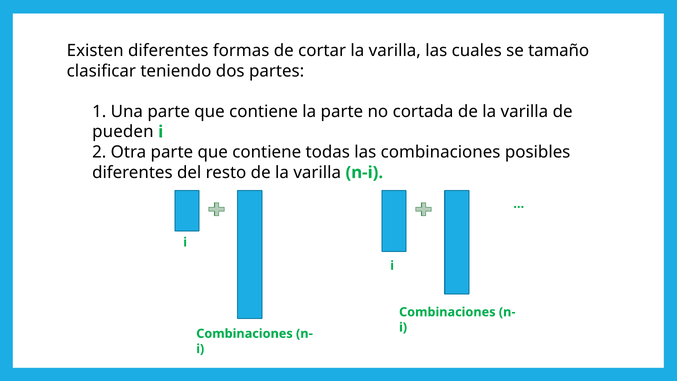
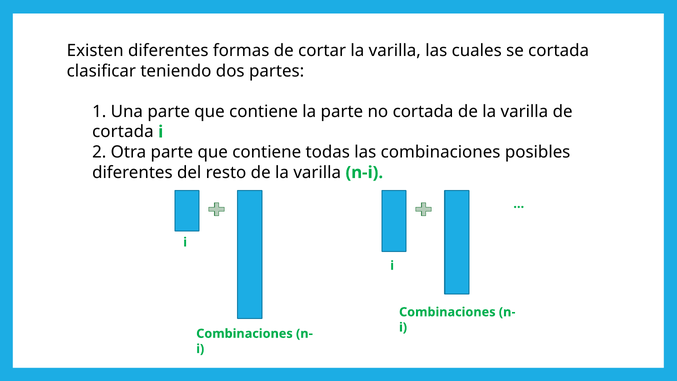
se tamaño: tamaño -> cortada (559, 51)
pueden: pueden -> cortada (123, 132)
